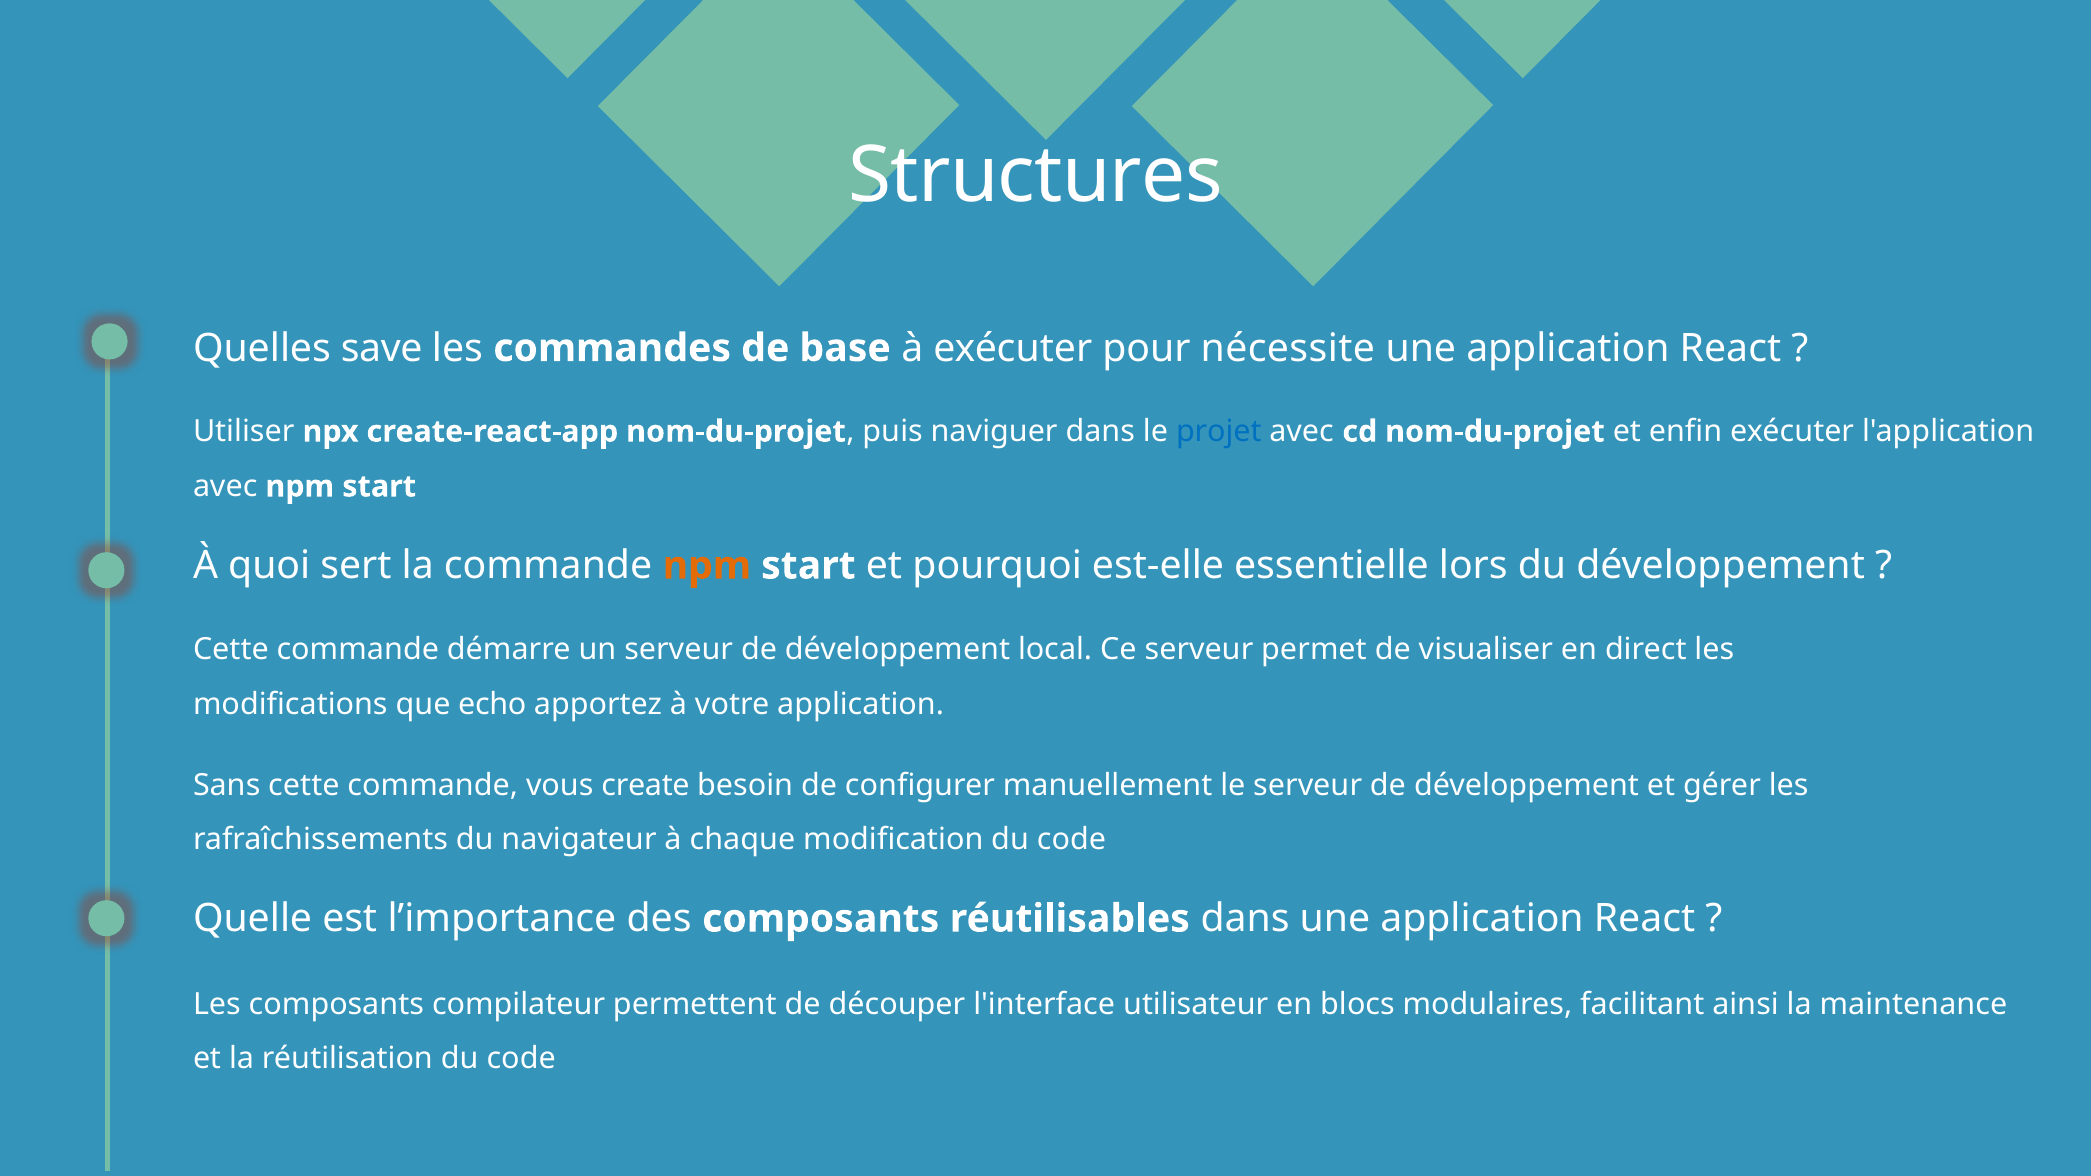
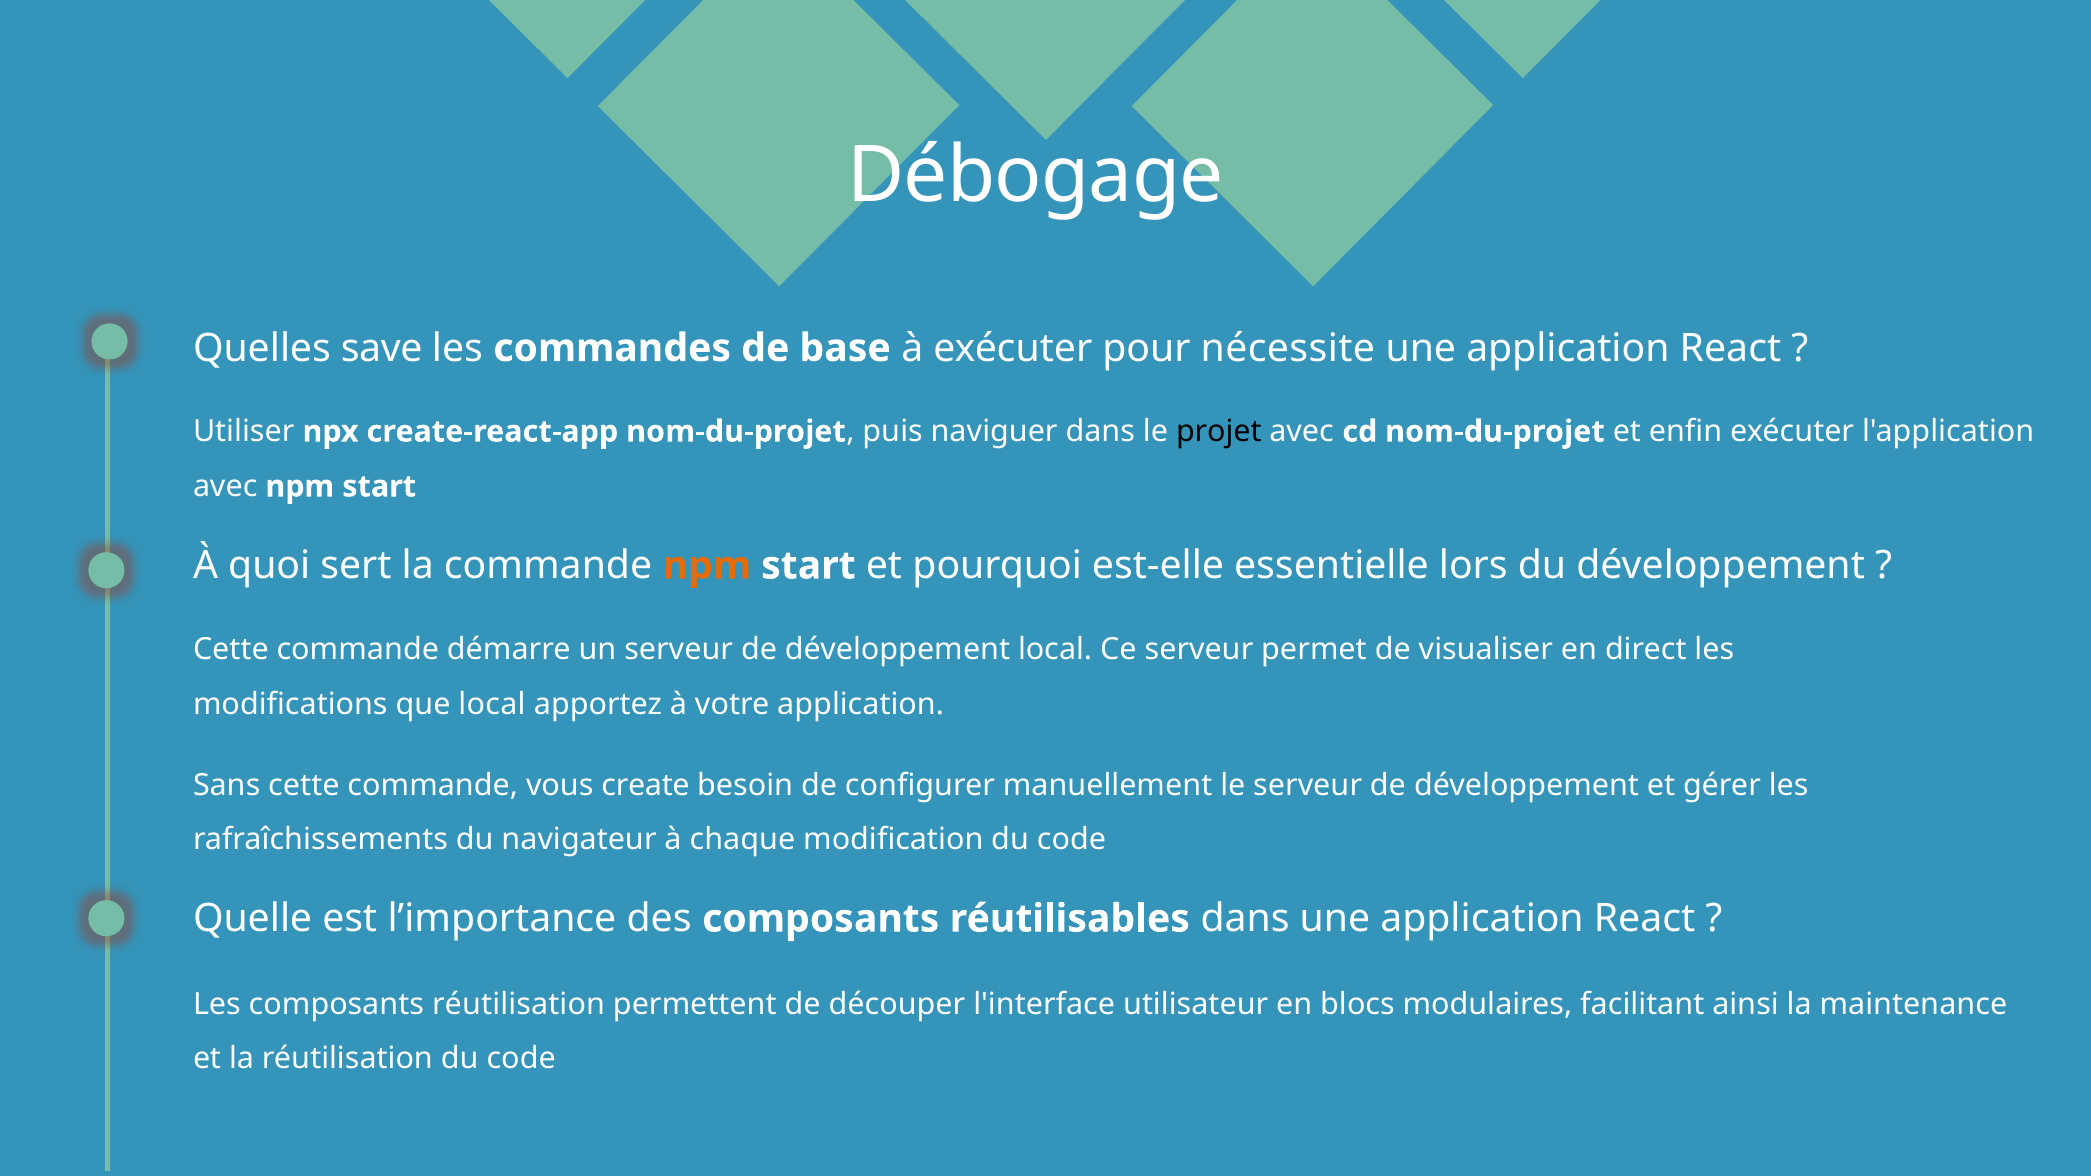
Structures: Structures -> Débogage (1036, 176)
projet colour: blue -> black (1219, 432)
que echo: echo -> local (492, 704)
composants compilateur: compilateur -> réutilisation (518, 1004)
